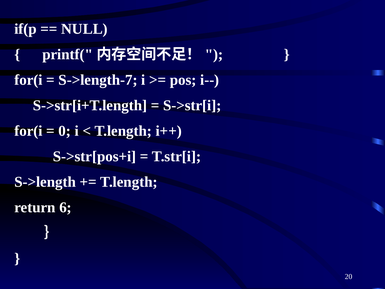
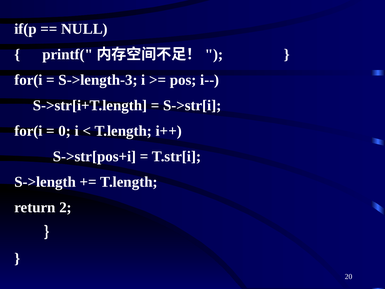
S->length-7: S->length-7 -> S->length-3 (98, 80)
6: 6 -> 2 (66, 207)
